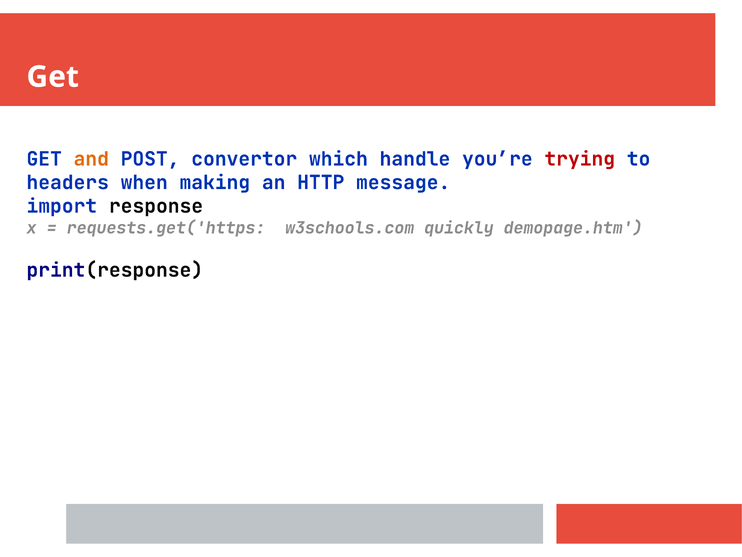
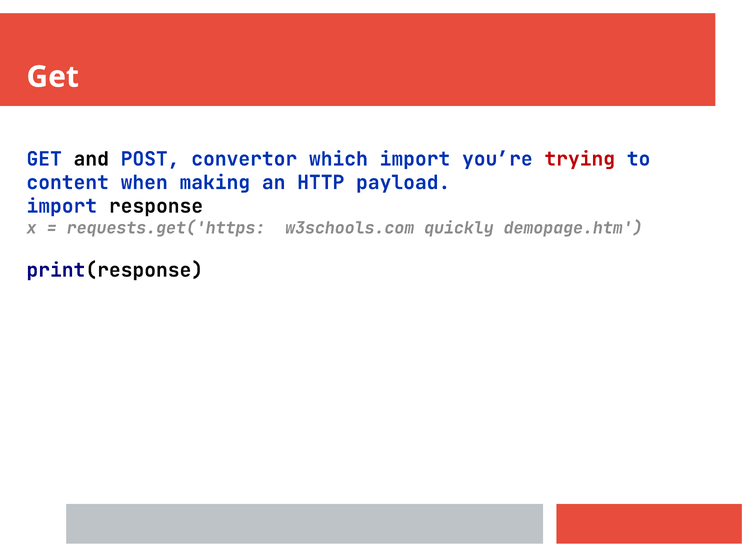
and colour: orange -> black (91, 159)
which handle: handle -> import (415, 159)
headers: headers -> content (68, 182)
message: message -> payload (403, 182)
